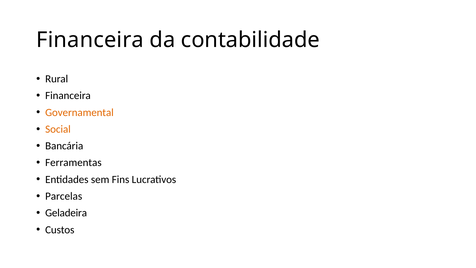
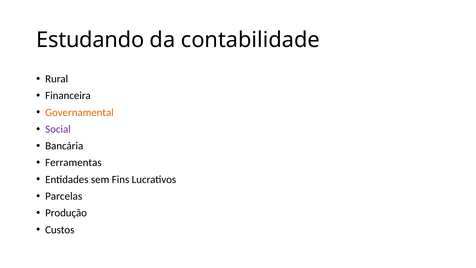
Financeira: Financeira -> Estudando (90, 40)
Social colour: orange -> purple (58, 129)
Geladeira: Geladeira -> Produção (66, 213)
